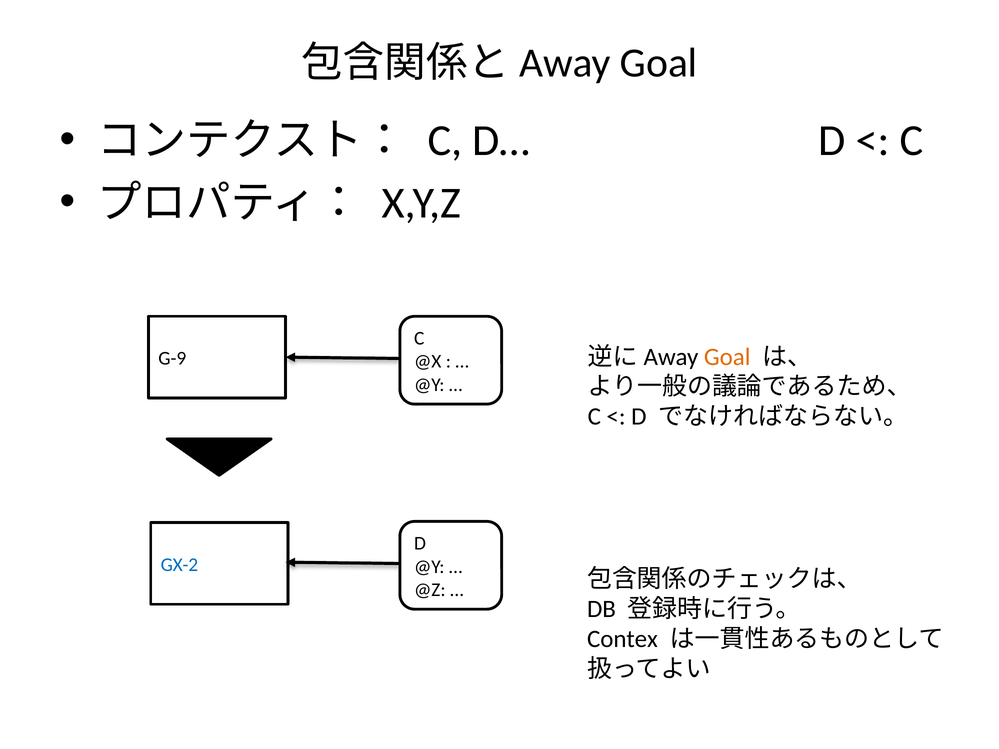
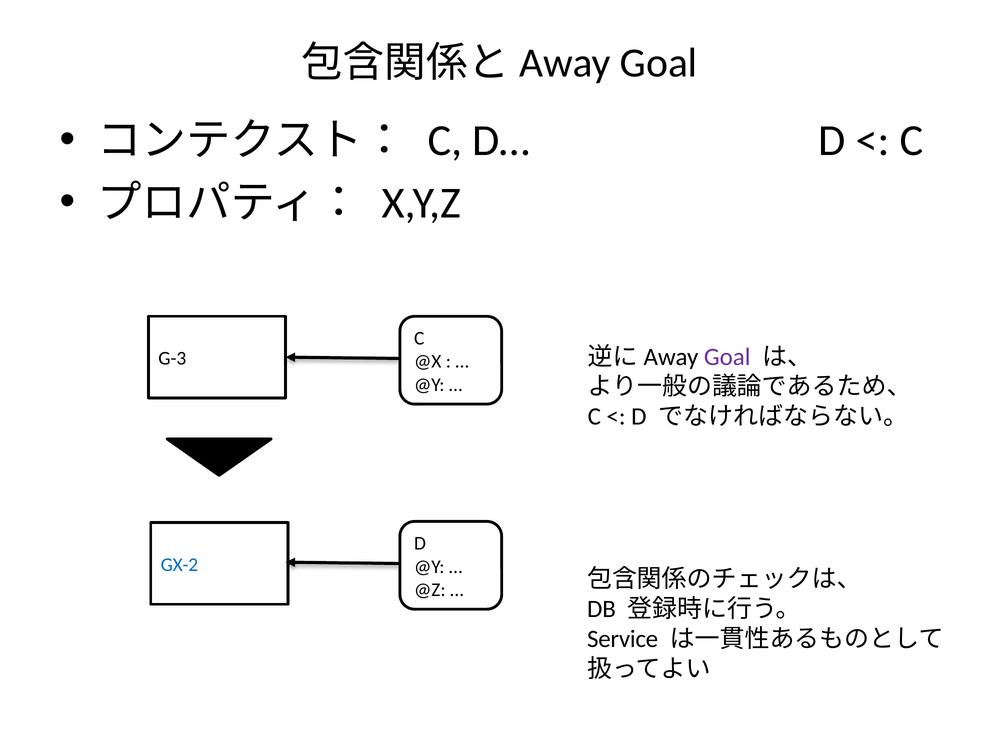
Goal colour: orange -> purple (727, 357)
G-9: G-9 -> G-3 (172, 359)
Contex: Contex -> Service (623, 639)
